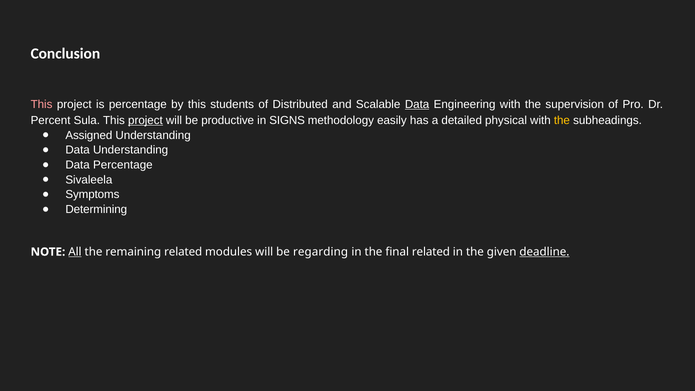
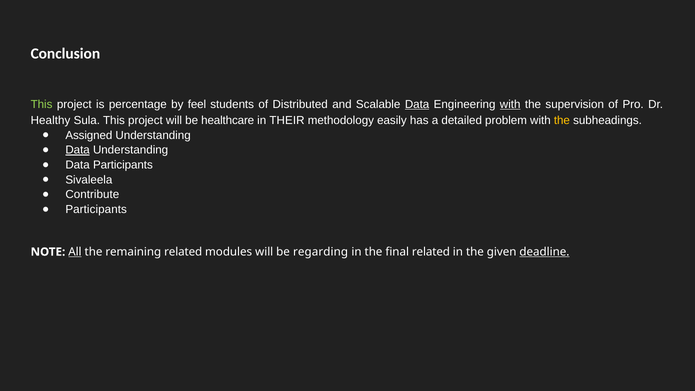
This colour: pink -> light green (42, 104)
by this: this -> feel (197, 104)
with underline: none -> present (510, 104)
Percent: Percent -> Healthy (51, 120)
project underline: present -> none (145, 120)
productive: productive -> healthcare (228, 120)
SIGNS: SIGNS -> THEIR (287, 120)
physical: physical -> problem (506, 120)
Data underline: none -> present (78, 150)
Data Percentage: Percentage -> Participants (123, 165)
Symptoms: Symptoms -> Contribute (92, 195)
Determining: Determining -> Participants (96, 209)
